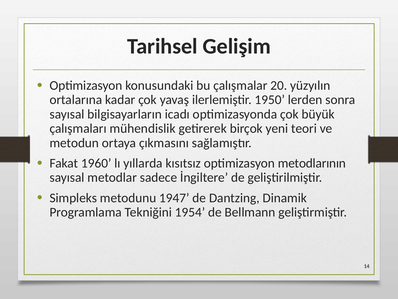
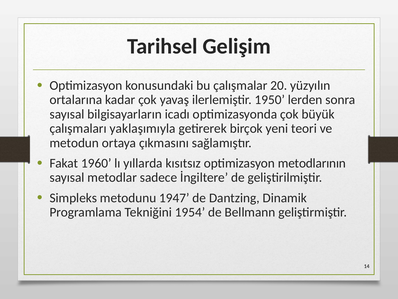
mühendislik: mühendislik -> yaklaşımıyla (143, 128)
